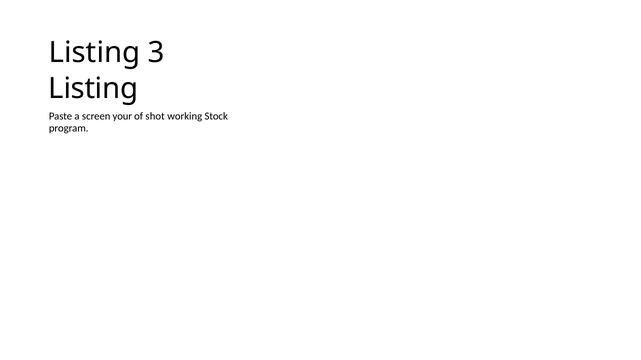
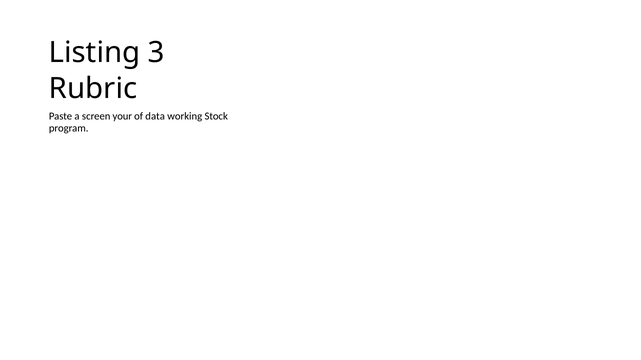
Listing: Listing -> Rubric (93, 89)
shot: shot -> data (155, 116)
